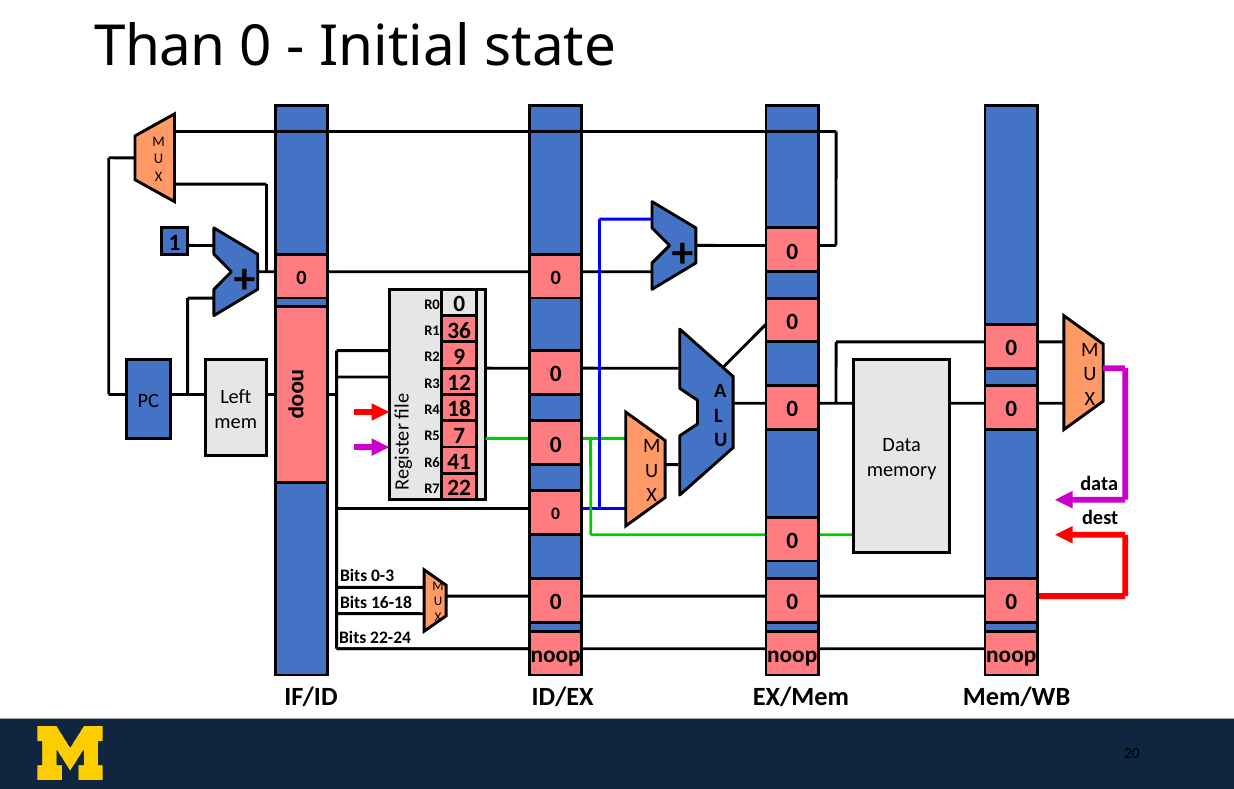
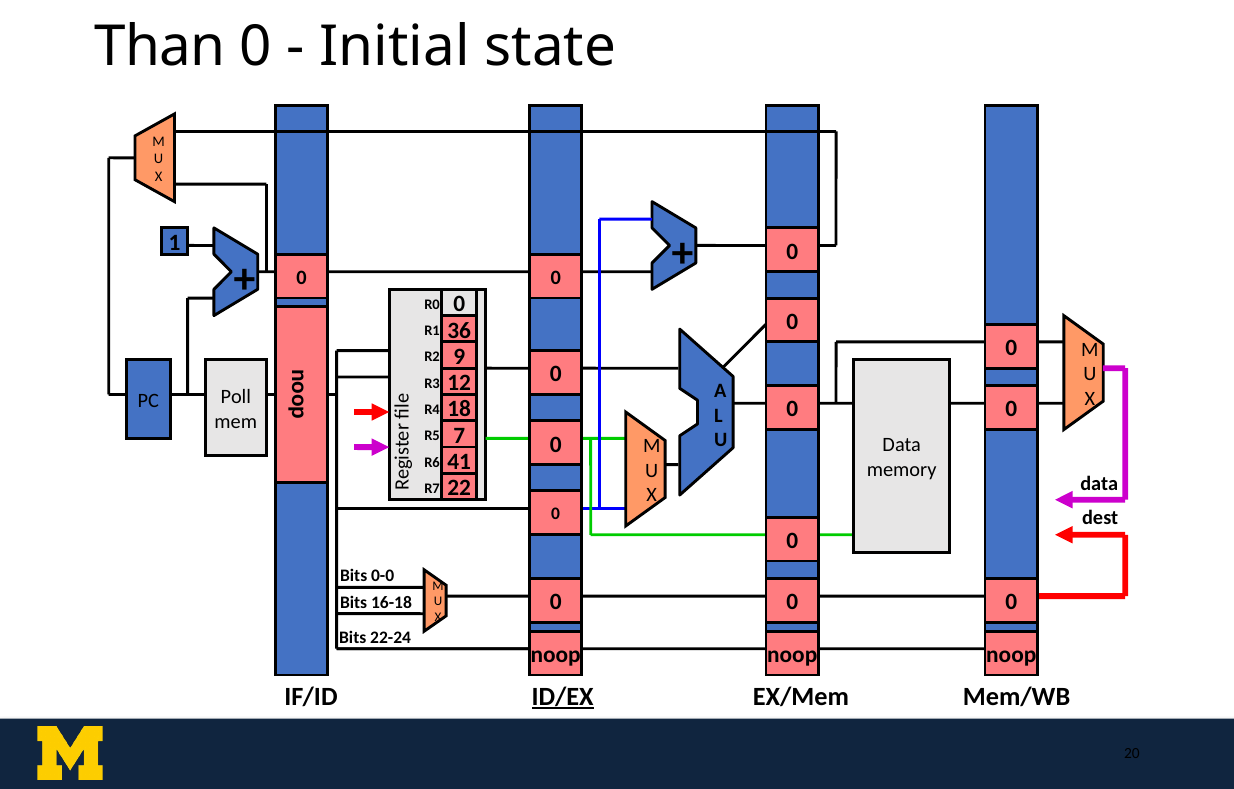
Left: Left -> Poll (236, 397)
0-3: 0-3 -> 0-0 (383, 575)
ID/EX underline: none -> present (563, 696)
